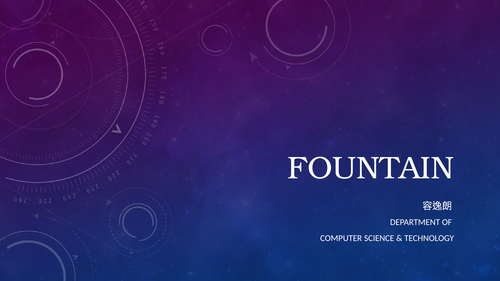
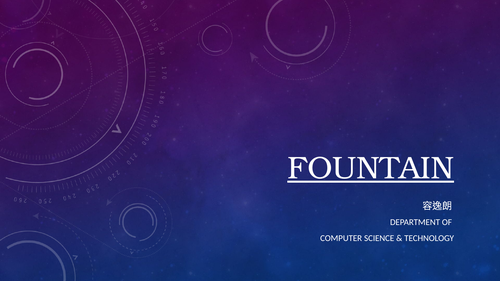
FOUNTAIN underline: none -> present (371, 168)
